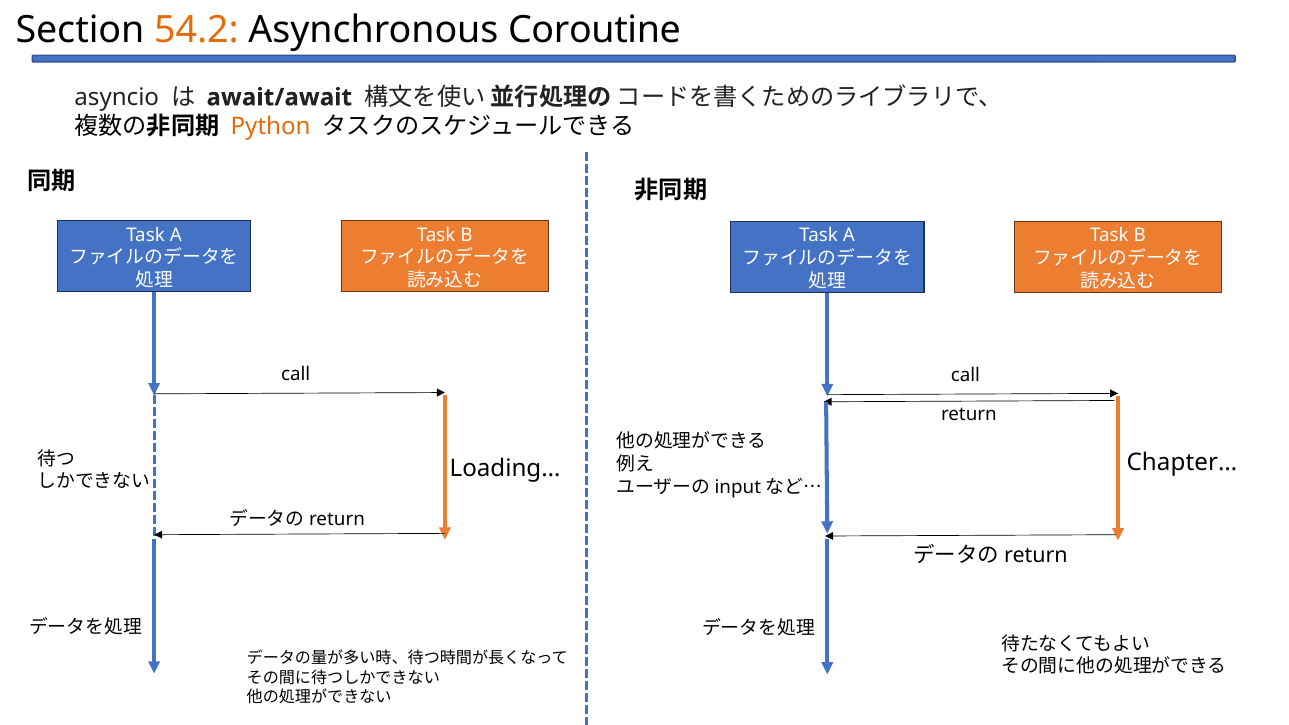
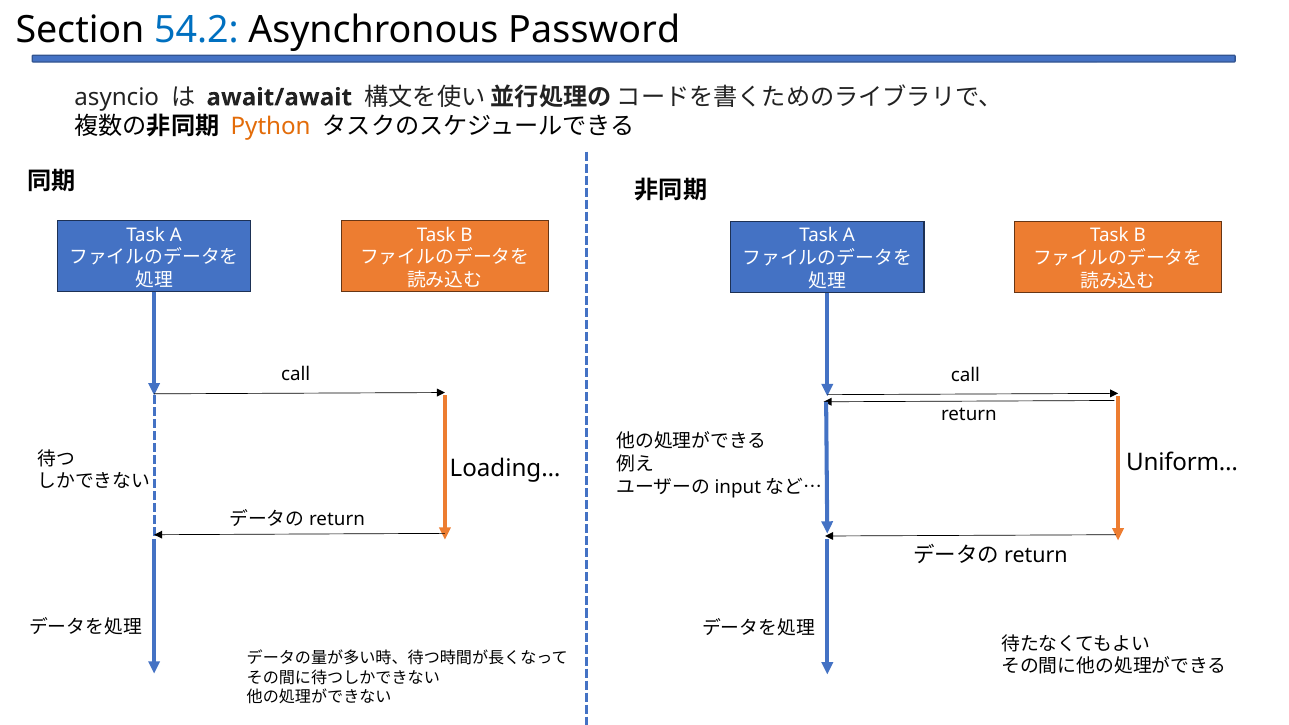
54.2 colour: orange -> blue (196, 30)
Coroutine: Coroutine -> Password (594, 30)
Chapter…: Chapter… -> Uniform… (1182, 463)
